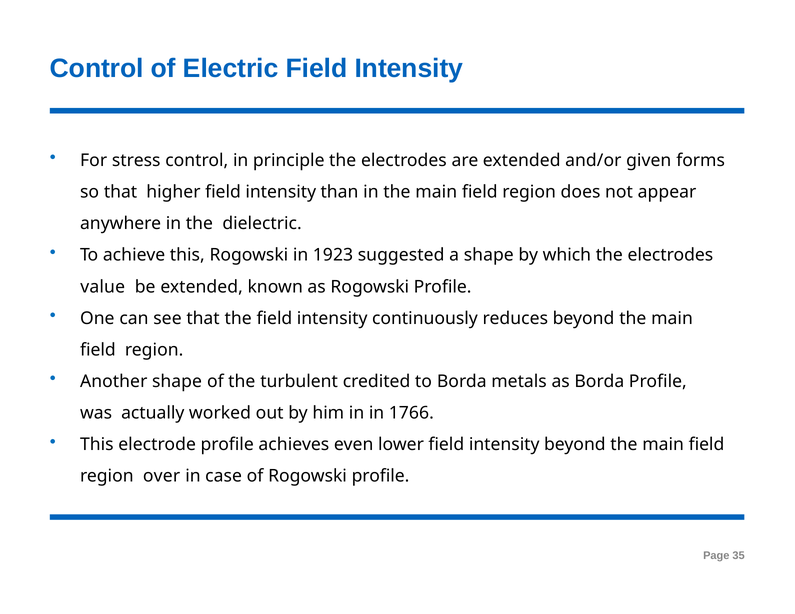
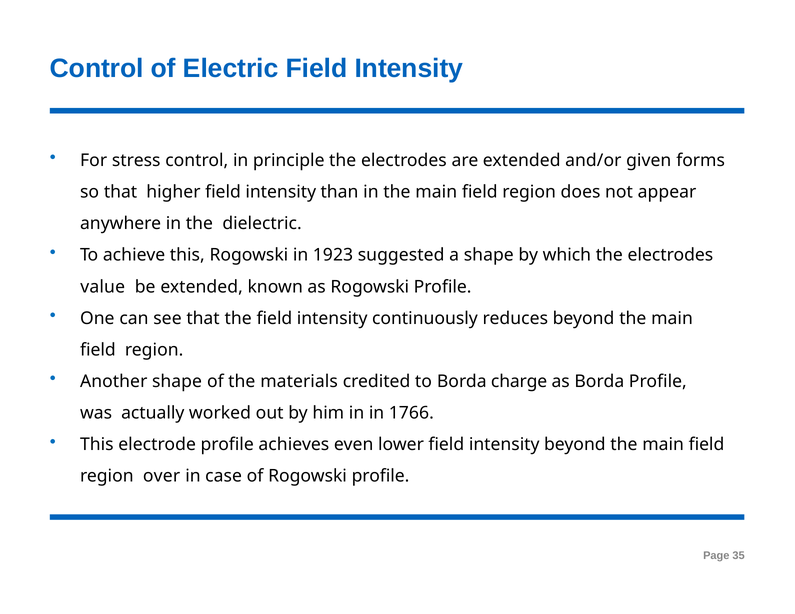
turbulent: turbulent -> materials (299, 382)
metals: metals -> charge (519, 382)
